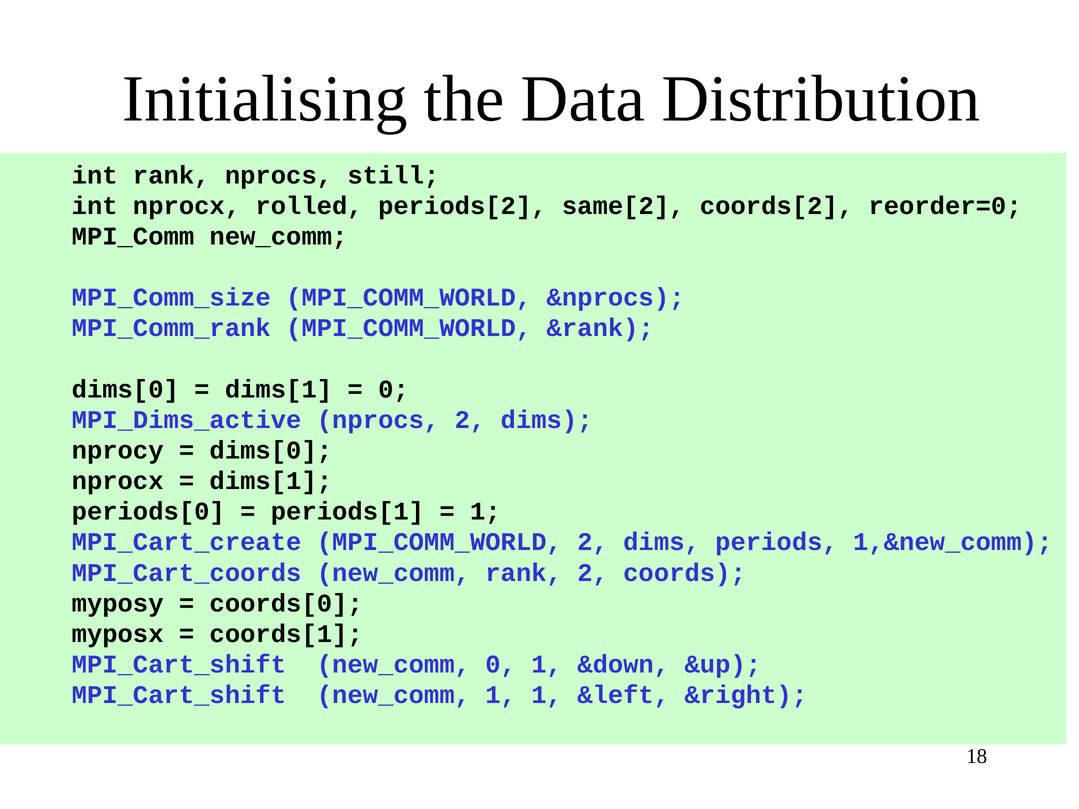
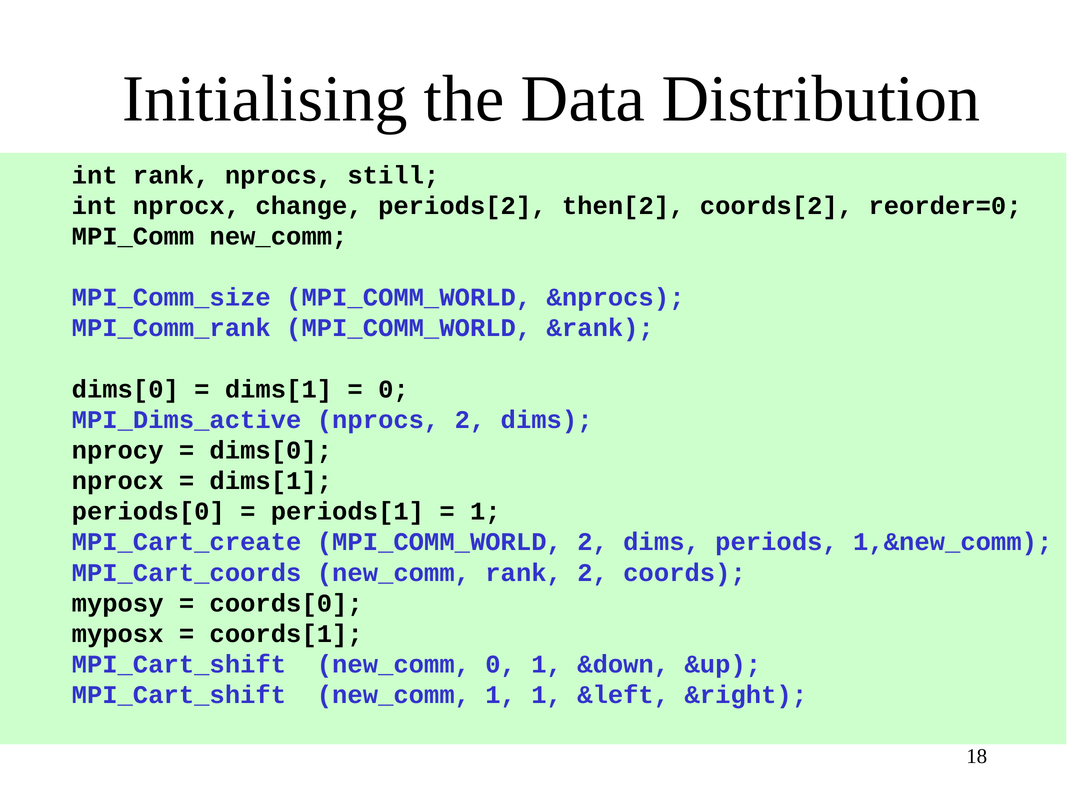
rolled: rolled -> change (309, 206)
same[2: same[2 -> then[2 (623, 206)
